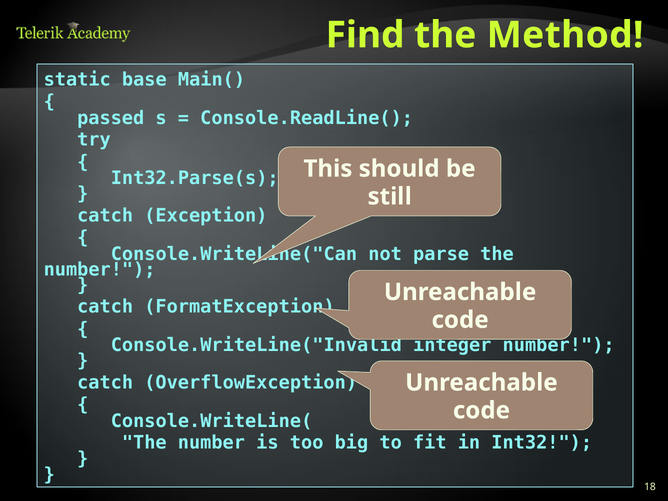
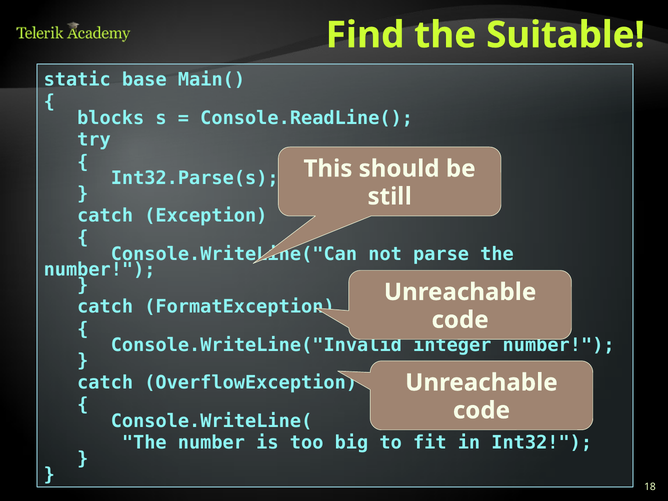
Method: Method -> Suitable (565, 35)
passed: passed -> blocks (111, 118)
